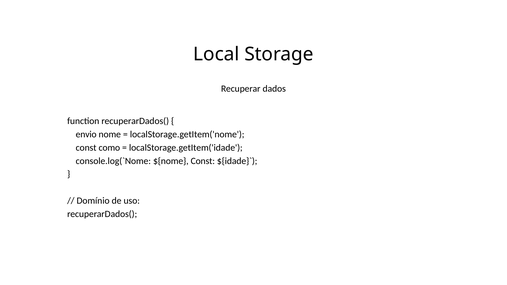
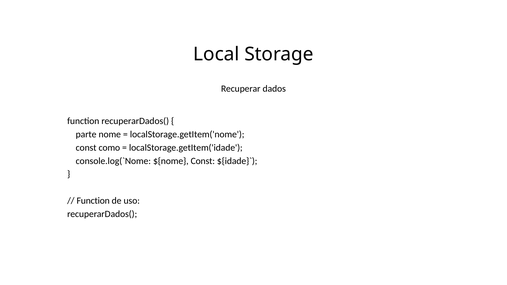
envio: envio -> parte (86, 134)
Domínio: Domínio -> Function (93, 201)
